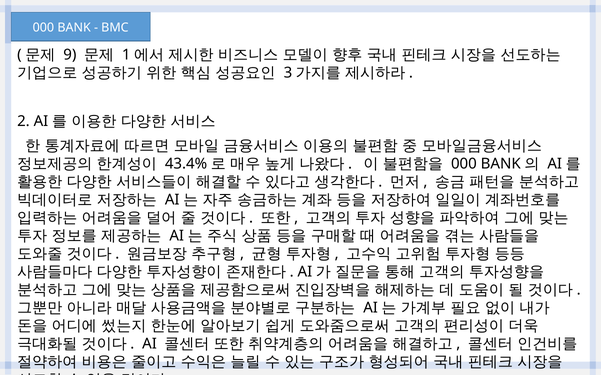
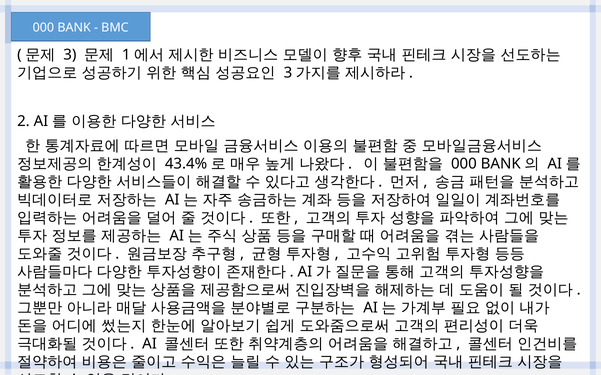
9: 9 -> 3 (70, 55)
